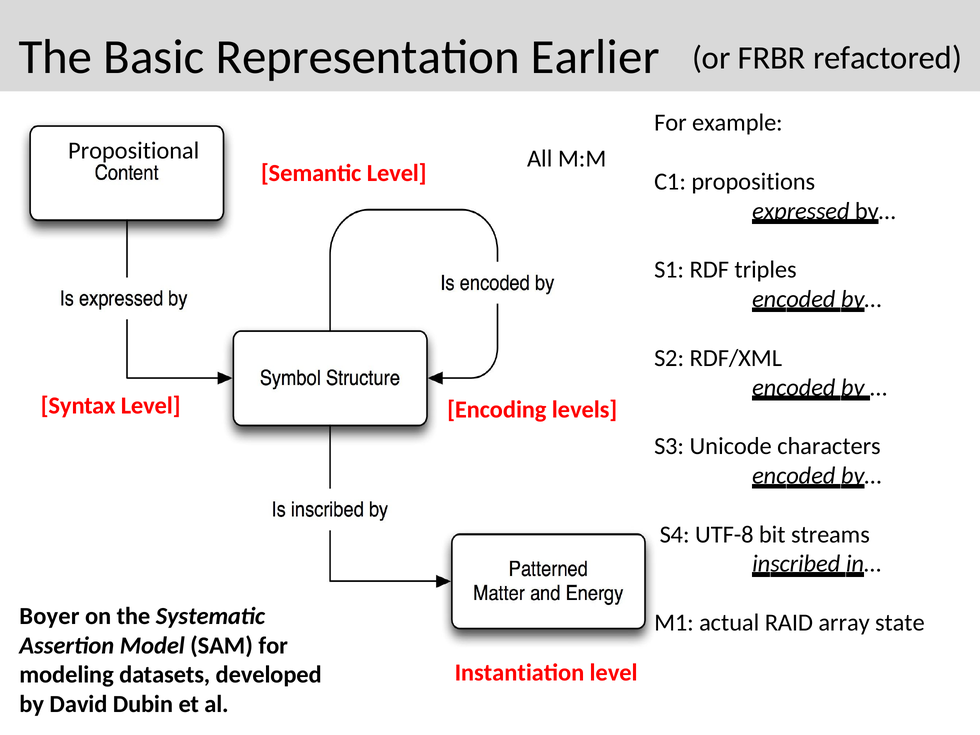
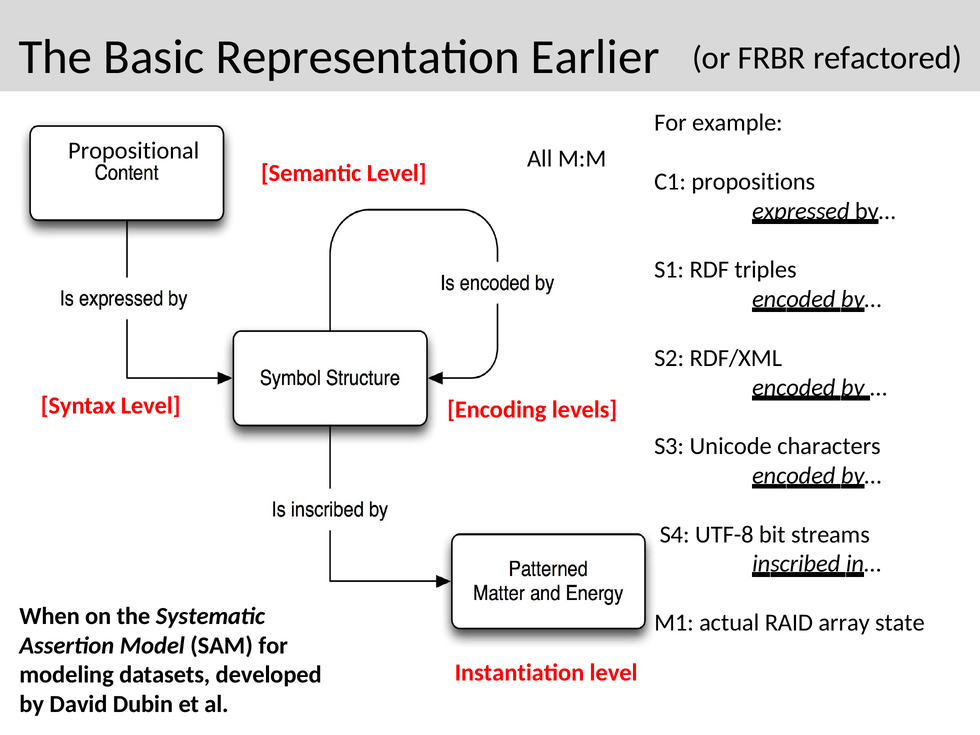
Boyer: Boyer -> When (50, 616)
